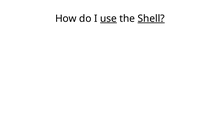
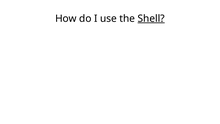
use underline: present -> none (108, 18)
